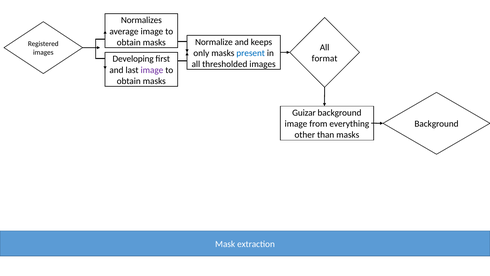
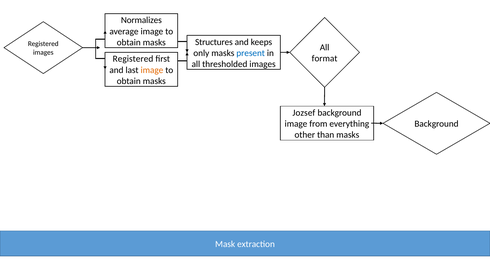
Normalize: Normalize -> Structures (214, 42)
Developing: Developing -> Registered (133, 59)
image colour: purple -> orange (152, 70)
Guizar: Guizar -> Jozsef (304, 113)
